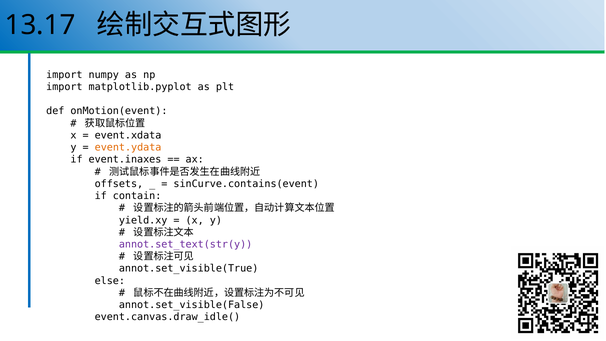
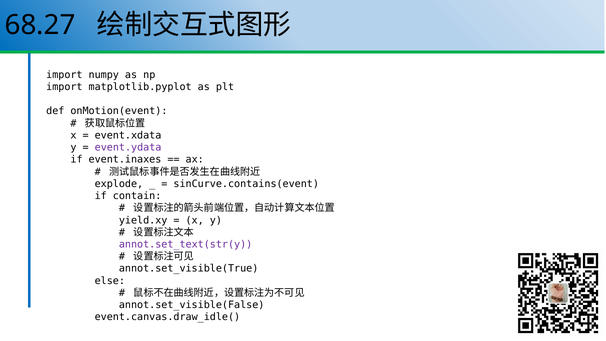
13.17: 13.17 -> 68.27 (40, 25)
event.ydata colour: orange -> purple (128, 147)
offsets: offsets -> explode (119, 184)
